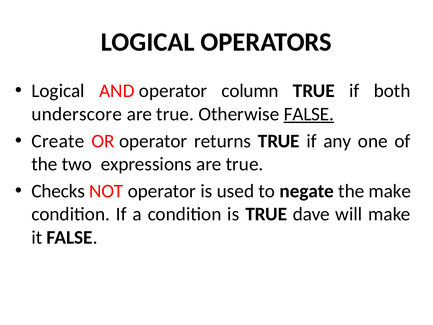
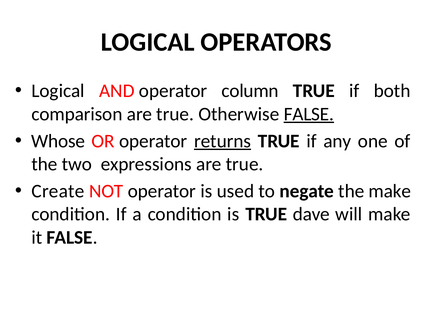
underscore: underscore -> comparison (77, 114)
Create: Create -> Whose (58, 141)
returns underline: none -> present (223, 141)
Checks: Checks -> Create (58, 191)
